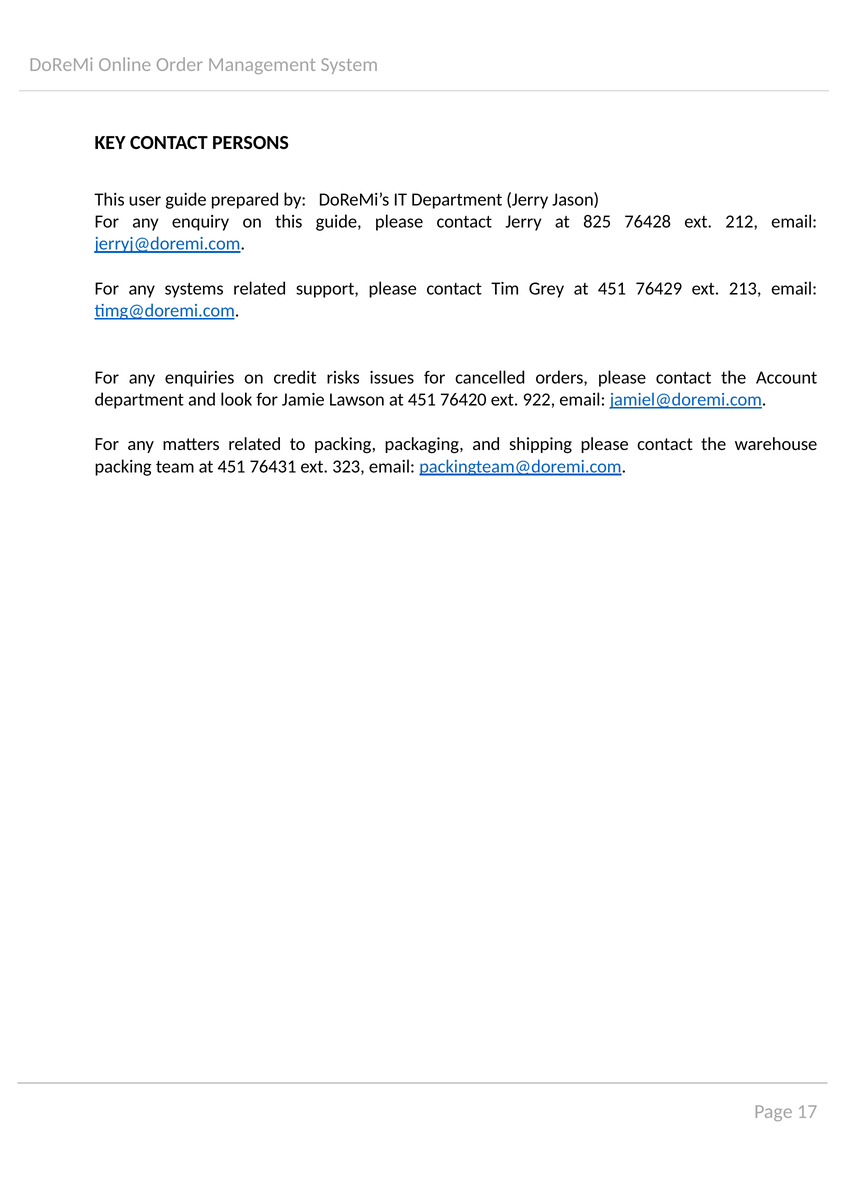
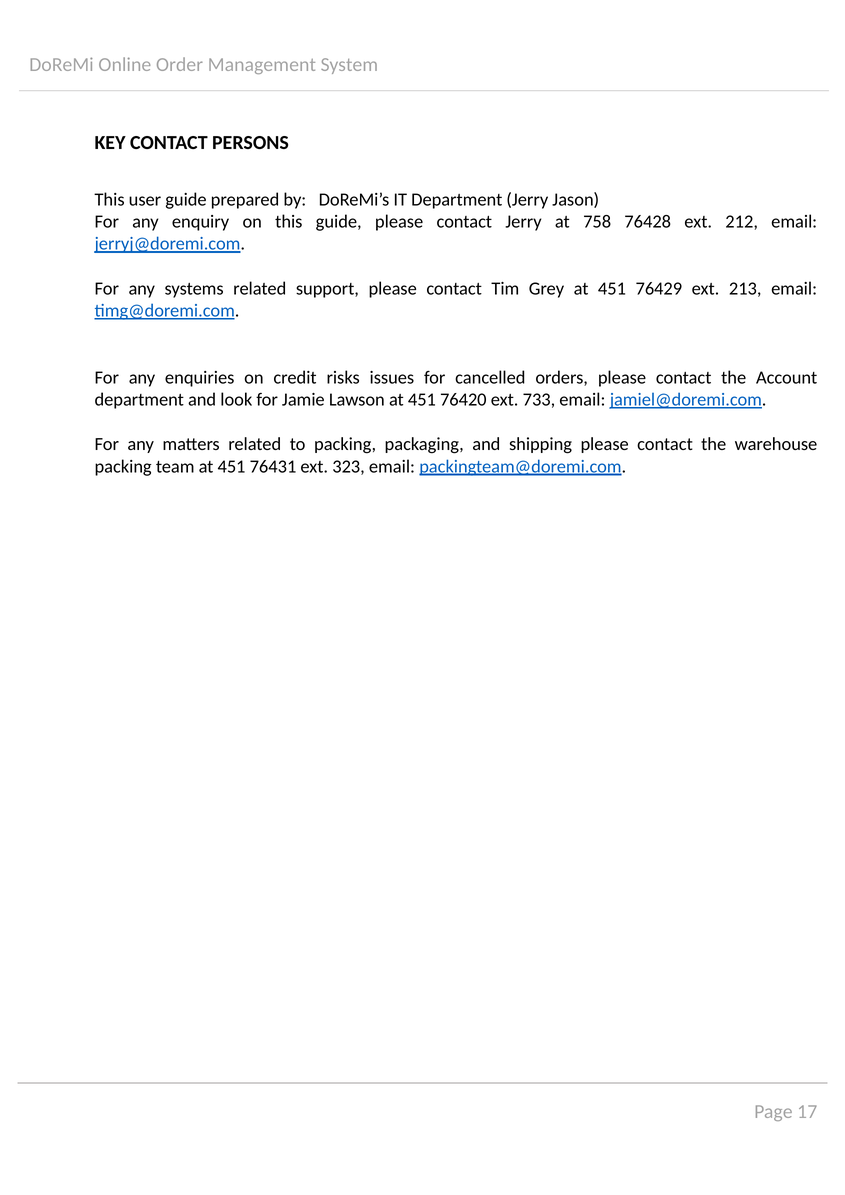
825: 825 -> 758 (597, 222)
922: 922 -> 733 (539, 400)
